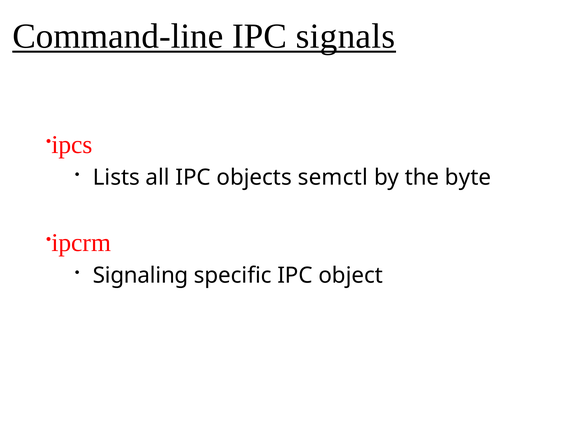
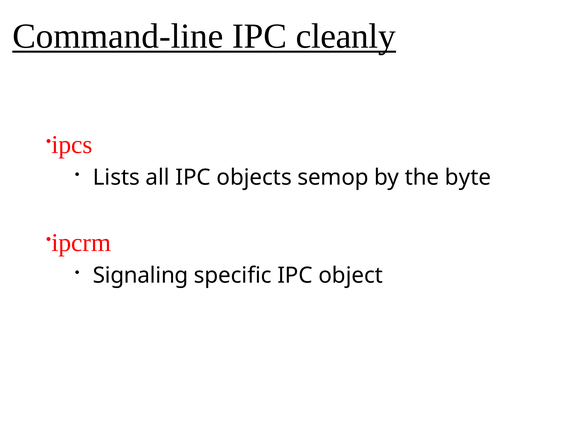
signals: signals -> cleanly (346, 36)
semctl: semctl -> semop (333, 177)
